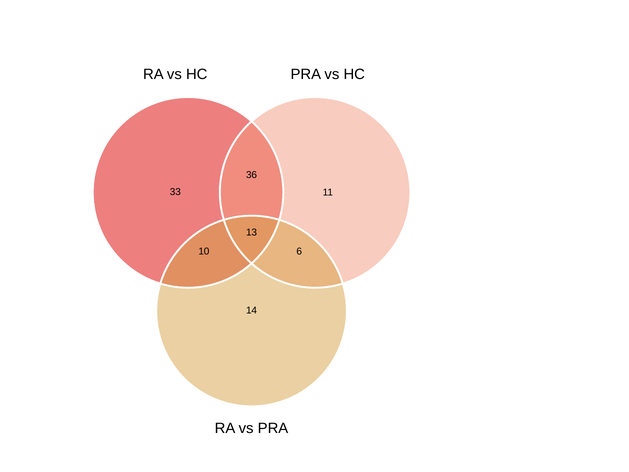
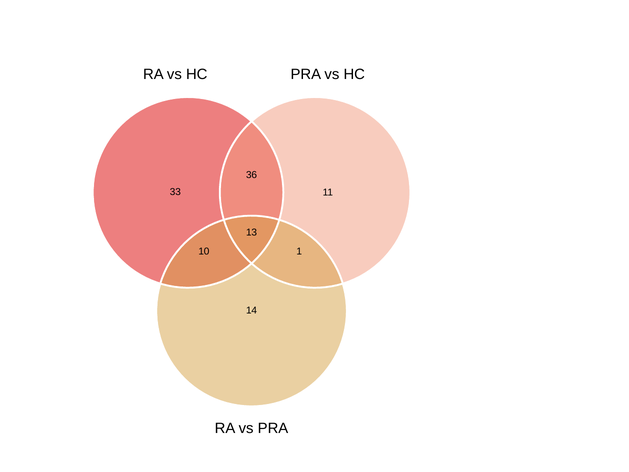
6: 6 -> 1 (299, 251)
